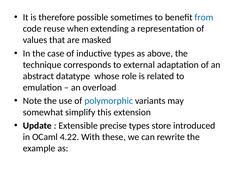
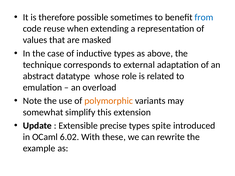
polymorphic colour: blue -> orange (109, 101)
store: store -> spite (161, 126)
4.22: 4.22 -> 6.02 (70, 137)
